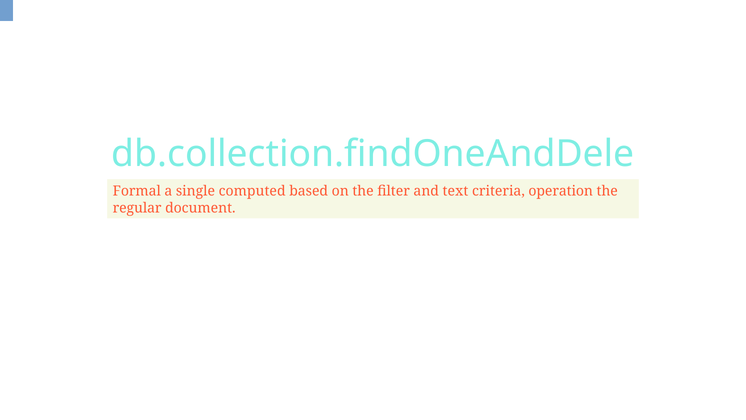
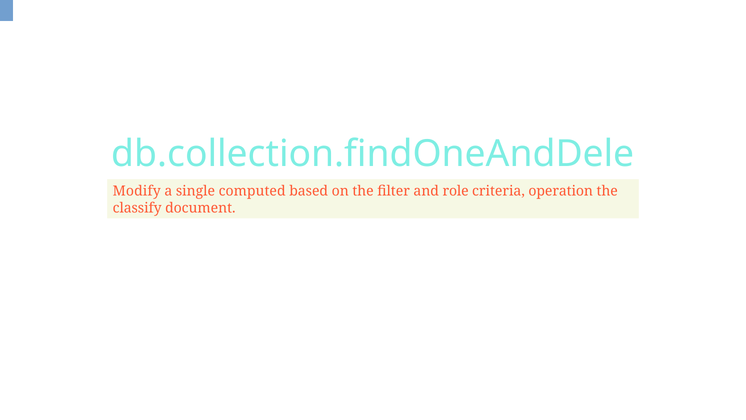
Formal: Formal -> Modify (137, 191)
text: text -> role (456, 191)
regular: regular -> classify (137, 208)
